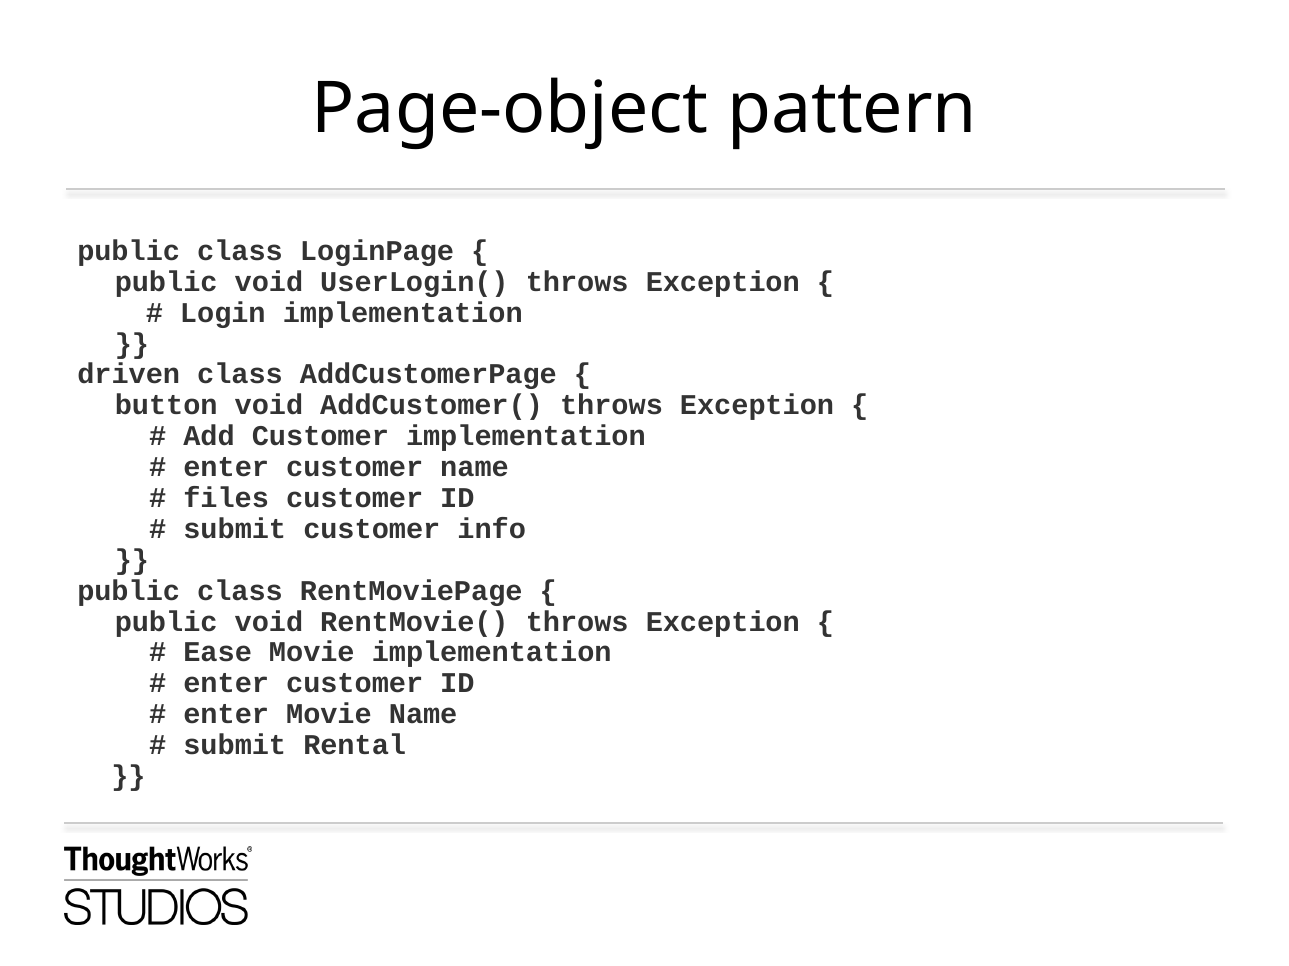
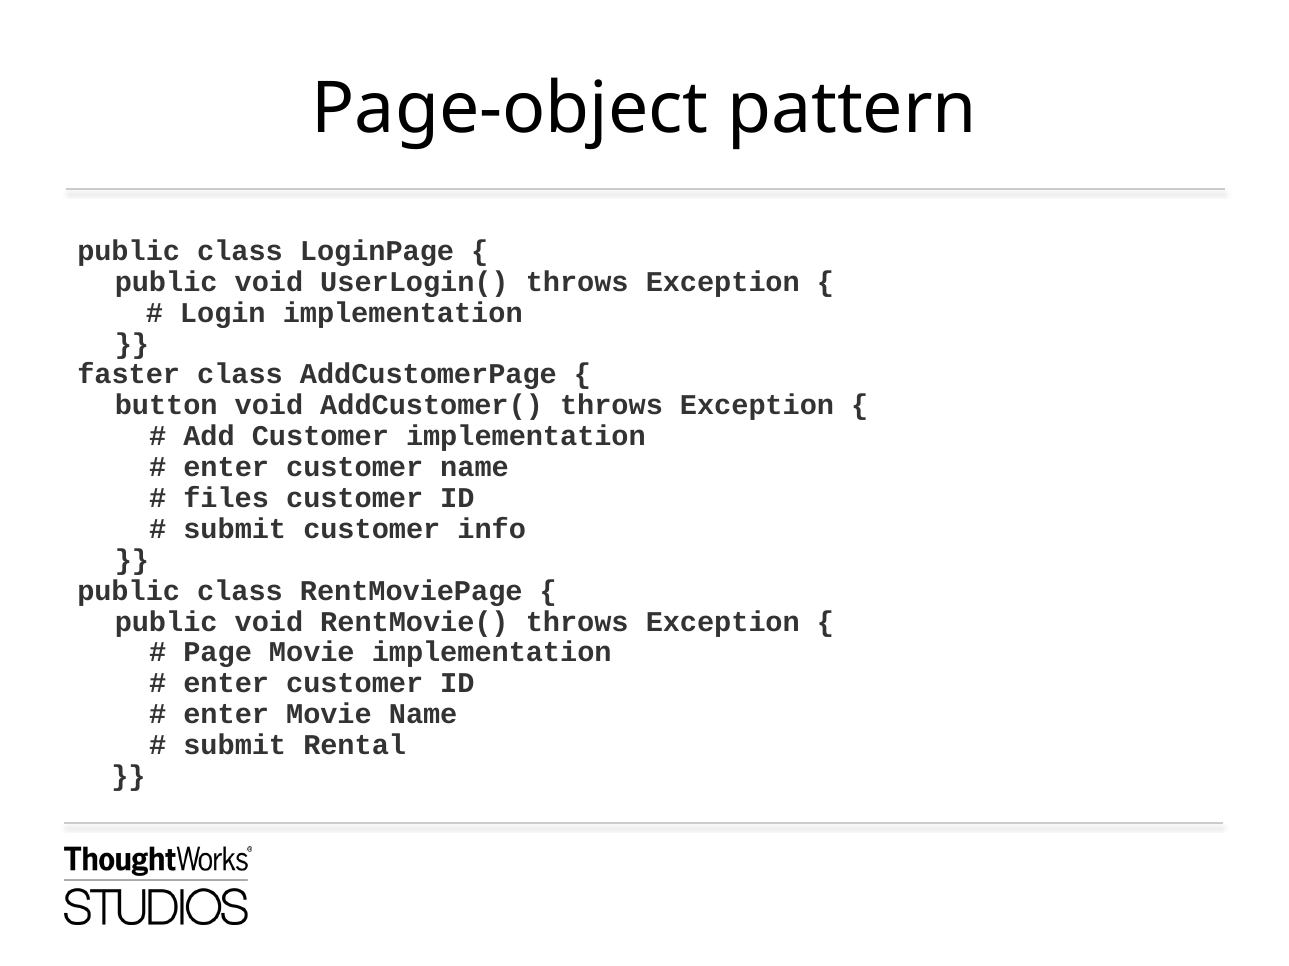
driven: driven -> faster (129, 375)
Ease: Ease -> Page (218, 653)
